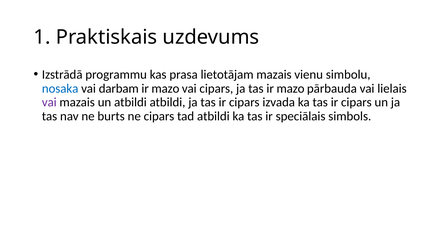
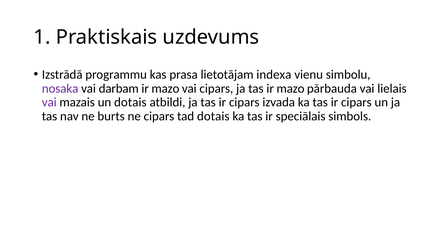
lietotājam mazais: mazais -> indexa (274, 75)
nosaka colour: blue -> purple (60, 88)
un atbildi: atbildi -> dotais (130, 102)
tad atbildi: atbildi -> dotais (213, 116)
